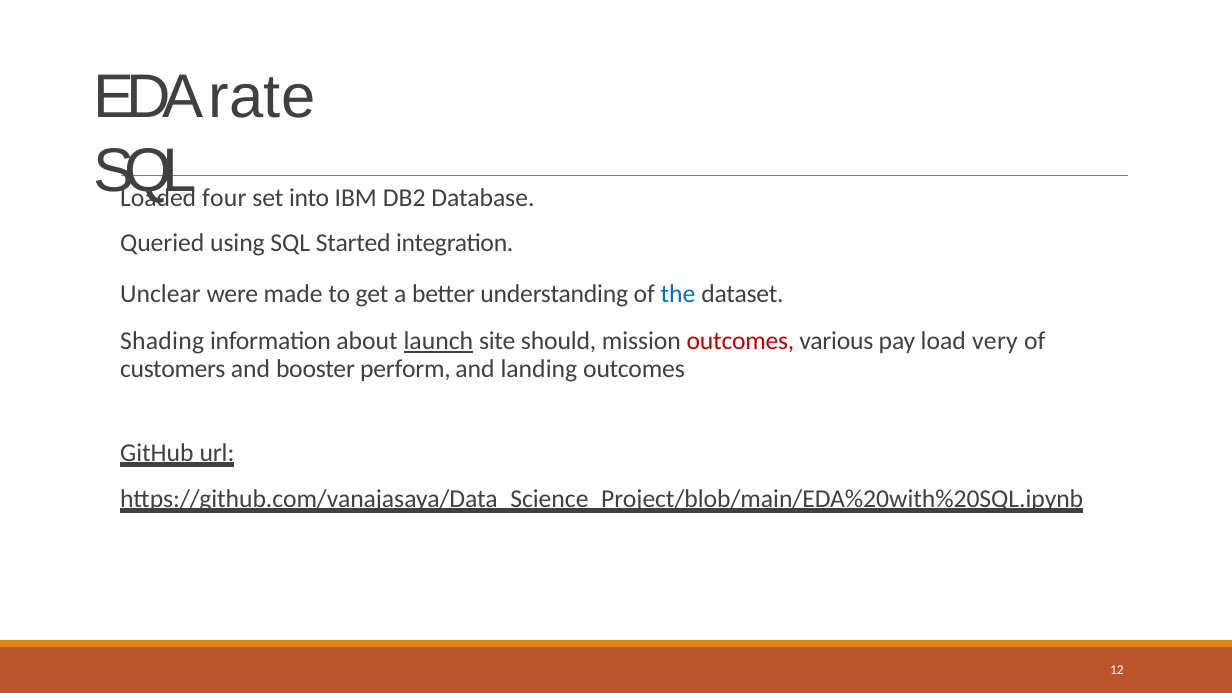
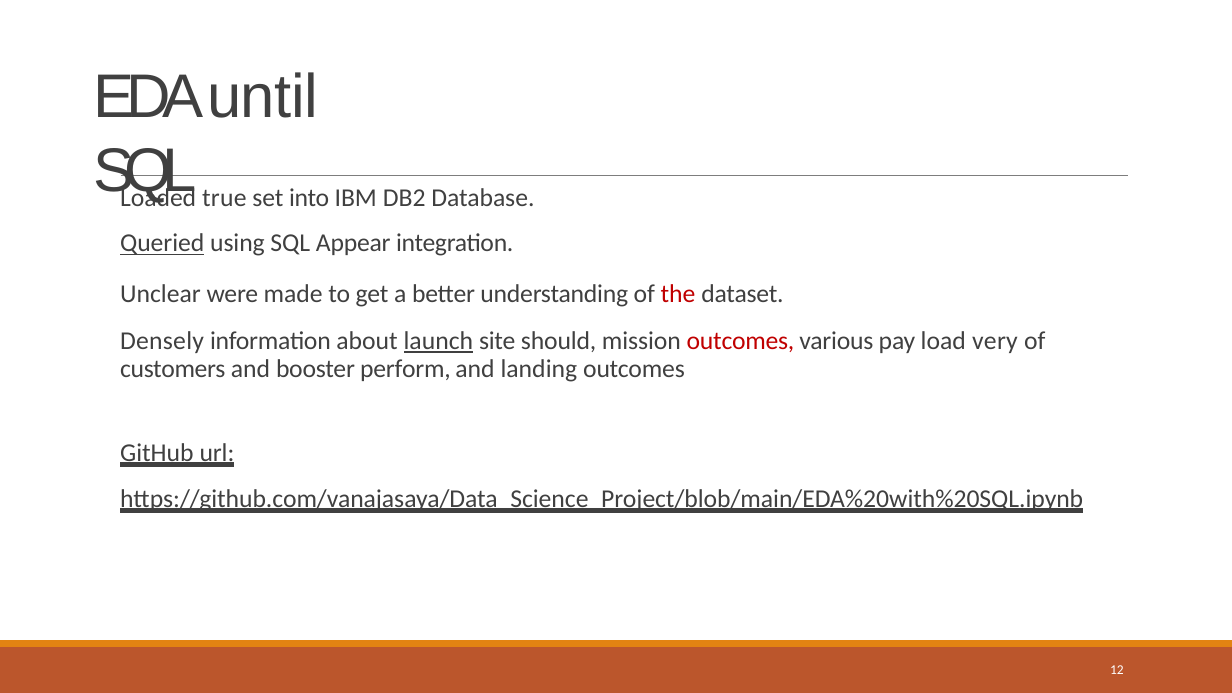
rate: rate -> until (263, 97)
four: four -> true (224, 198)
Queried underline: none -> present (162, 243)
Started: Started -> Appear (353, 243)
the colour: blue -> red (678, 294)
Shading: Shading -> Densely (162, 341)
